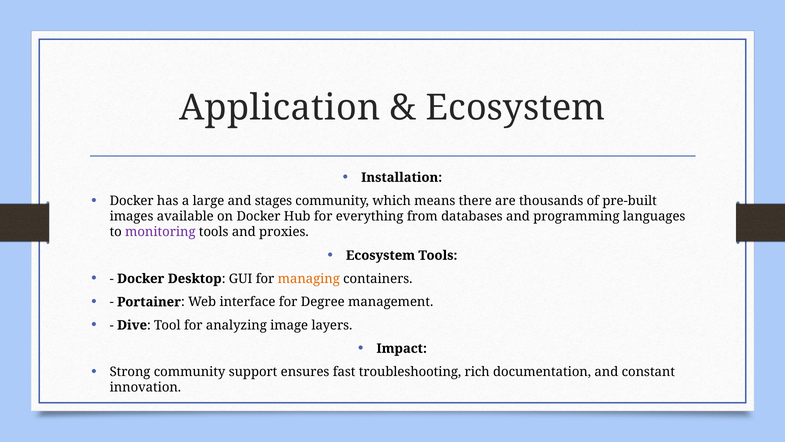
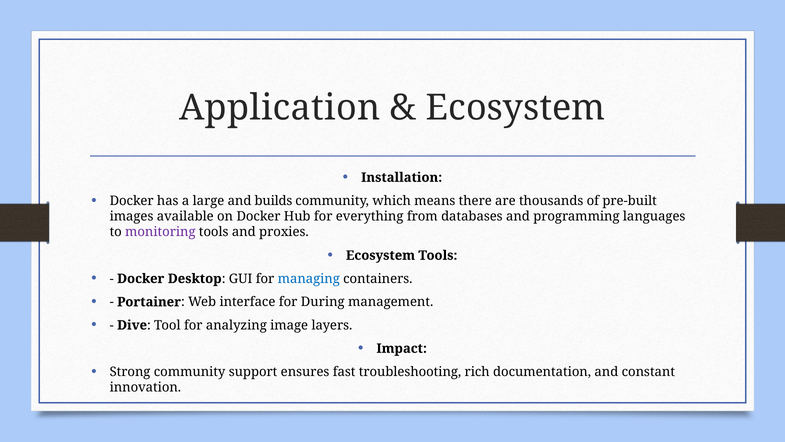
stages: stages -> builds (273, 201)
managing colour: orange -> blue (309, 278)
Degree: Degree -> During (323, 302)
